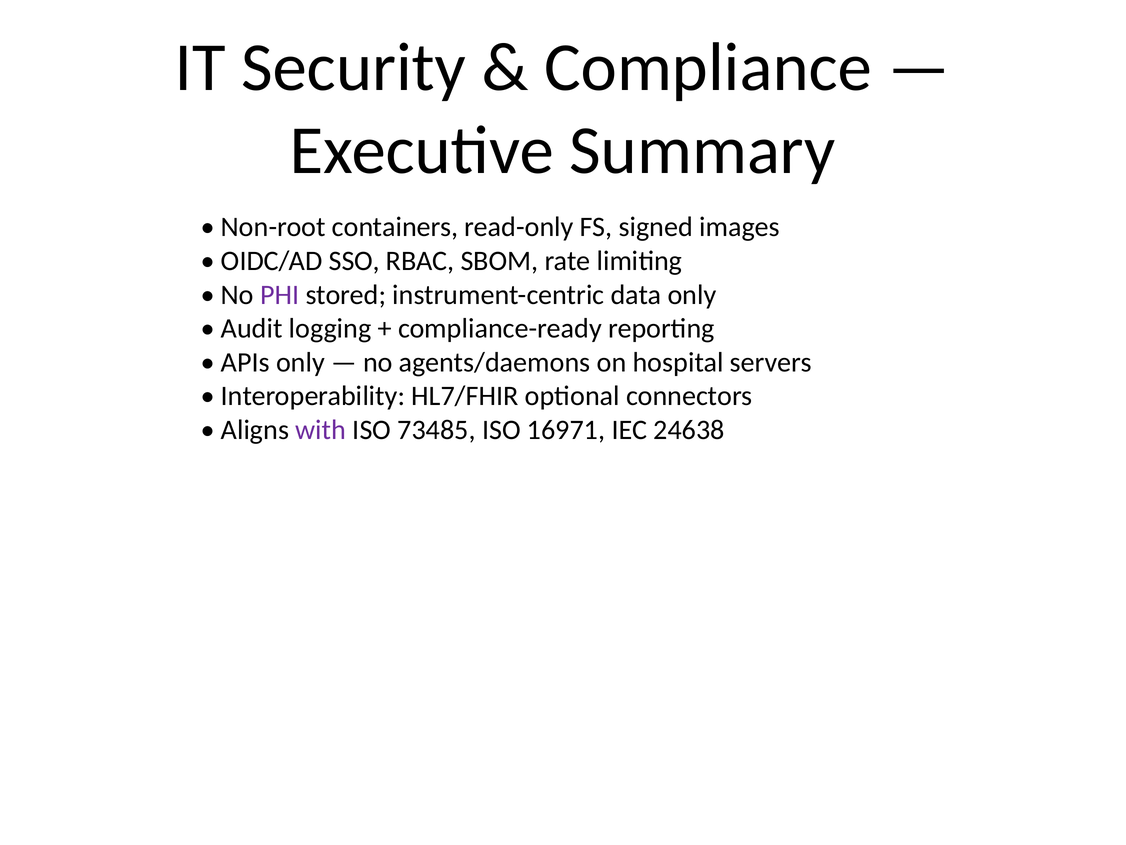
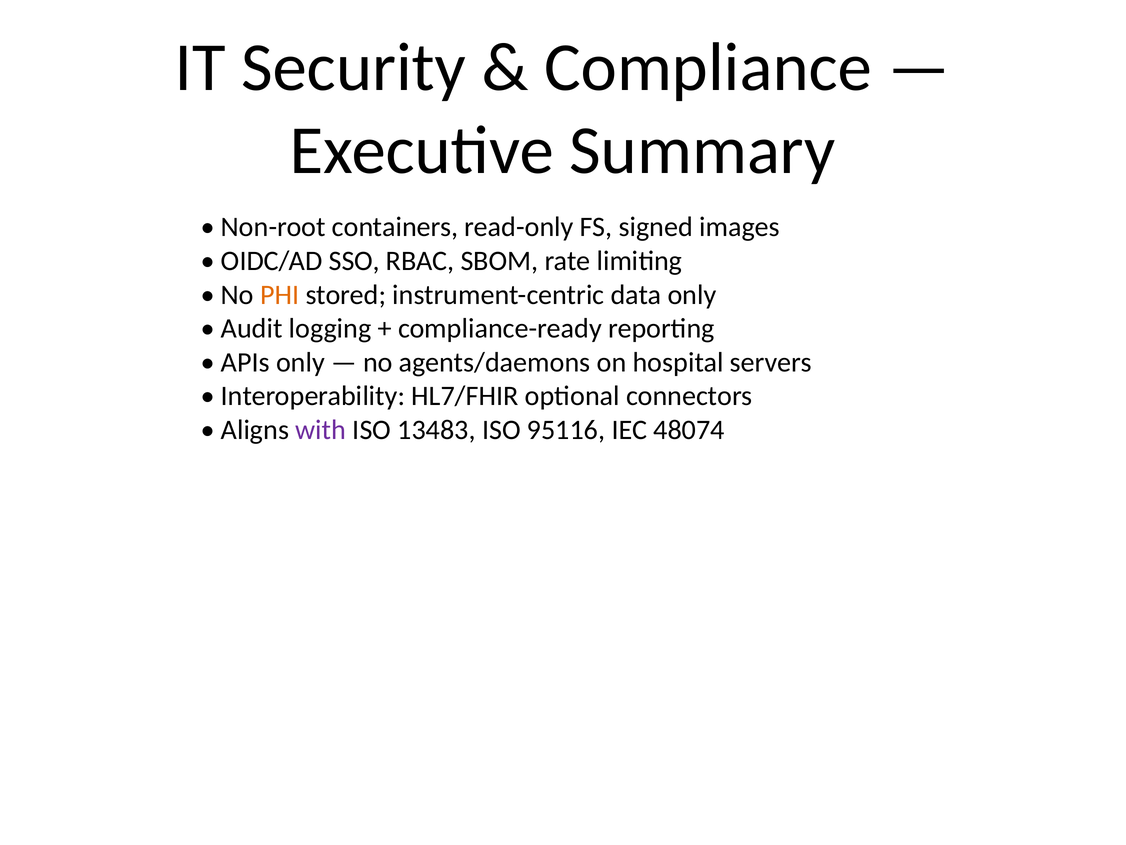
PHI colour: purple -> orange (280, 295)
73485: 73485 -> 13483 (437, 430)
16971: 16971 -> 95116 (566, 430)
24638: 24638 -> 48074 (689, 430)
